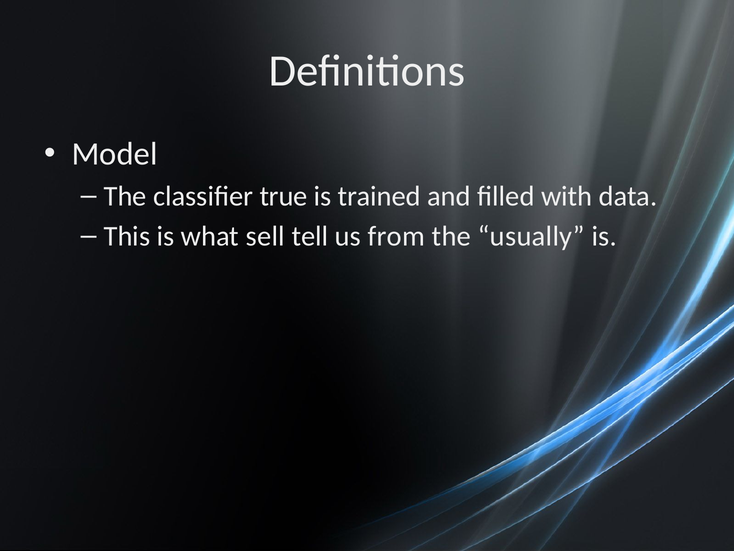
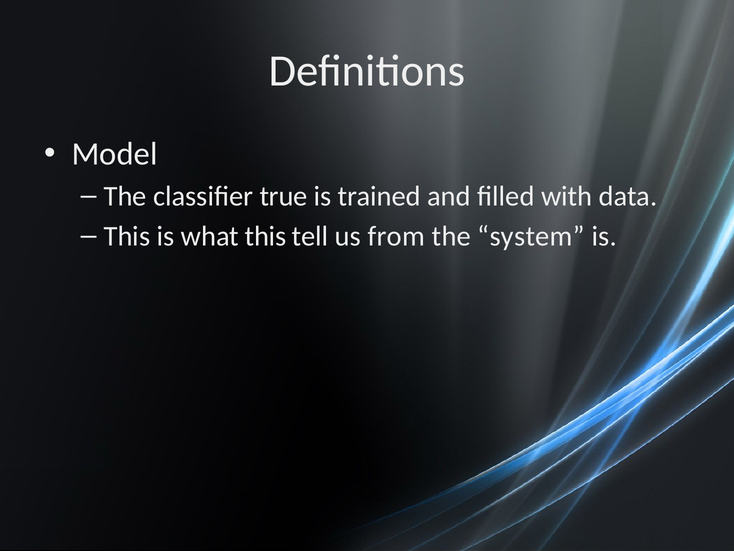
what sell: sell -> this (266, 236)
usually: usually -> system (531, 236)
